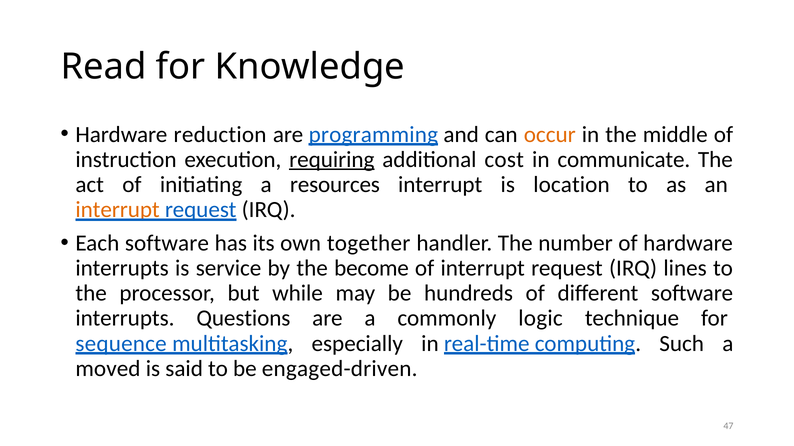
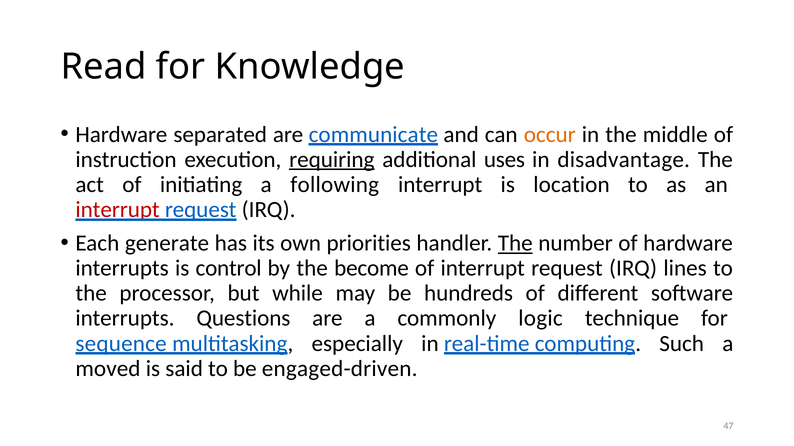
reduction: reduction -> separated (220, 135)
programming: programming -> communicate (373, 135)
cost: cost -> uses (504, 160)
communicate: communicate -> disadvantage (624, 160)
resources: resources -> following (335, 185)
interrupt colour: orange -> red (118, 210)
Each software: software -> generate (167, 243)
together: together -> priorities (369, 243)
The underline: none -> present (515, 243)
service: service -> control (229, 268)
